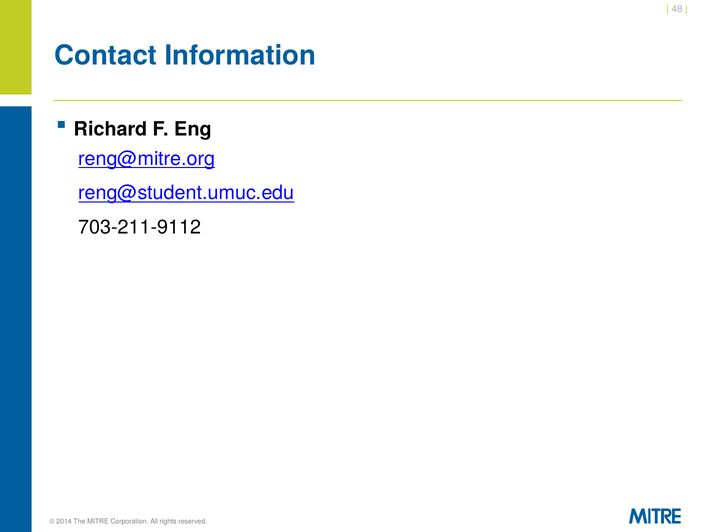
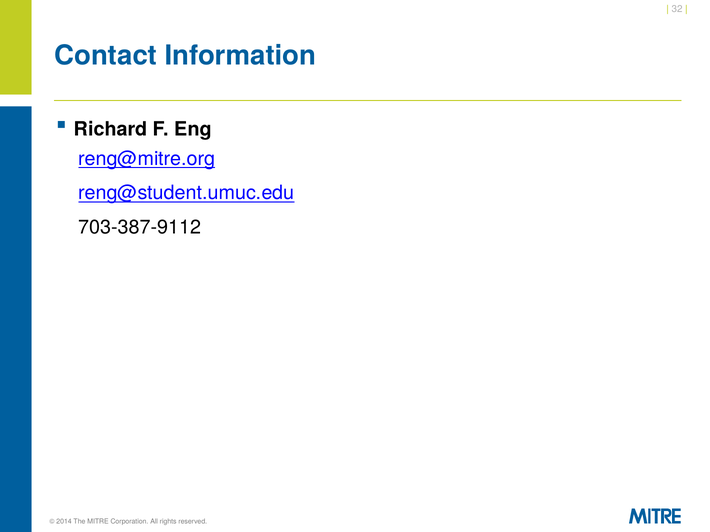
48: 48 -> 32 (677, 9)
703-211-9112: 703-211-9112 -> 703-387-9112 (140, 227)
